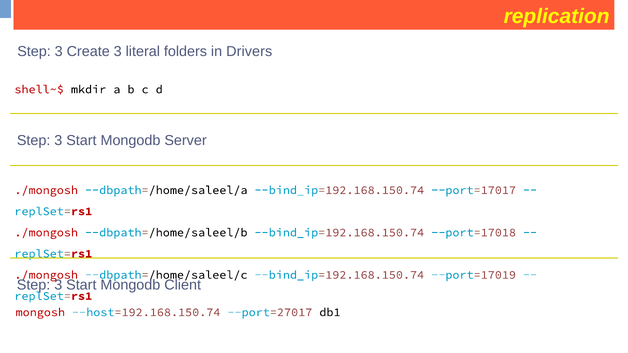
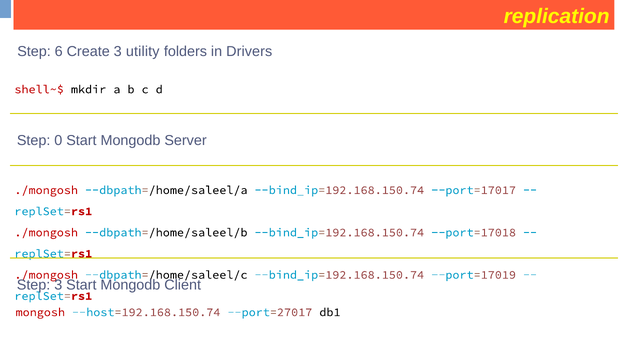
3: 3 -> 6 (59, 51)
literal: literal -> utility (143, 51)
3: 3 -> 0 (58, 140)
